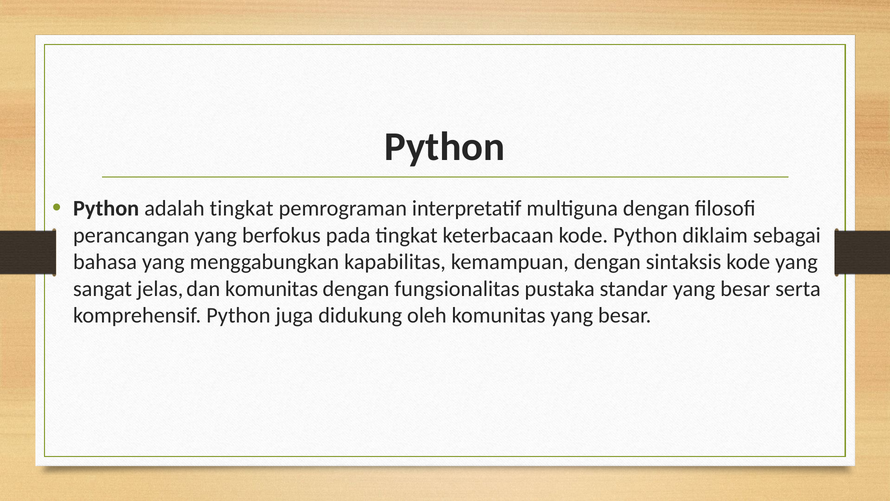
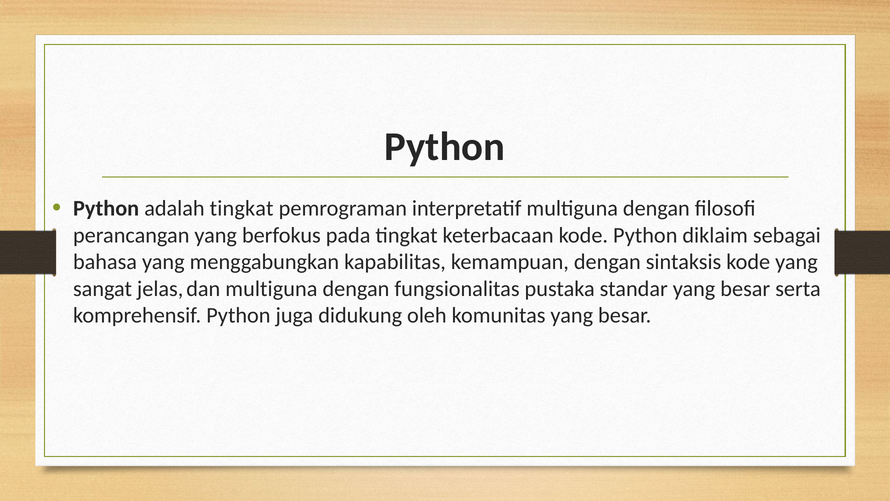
dan komunitas: komunitas -> multiguna (271, 289)
